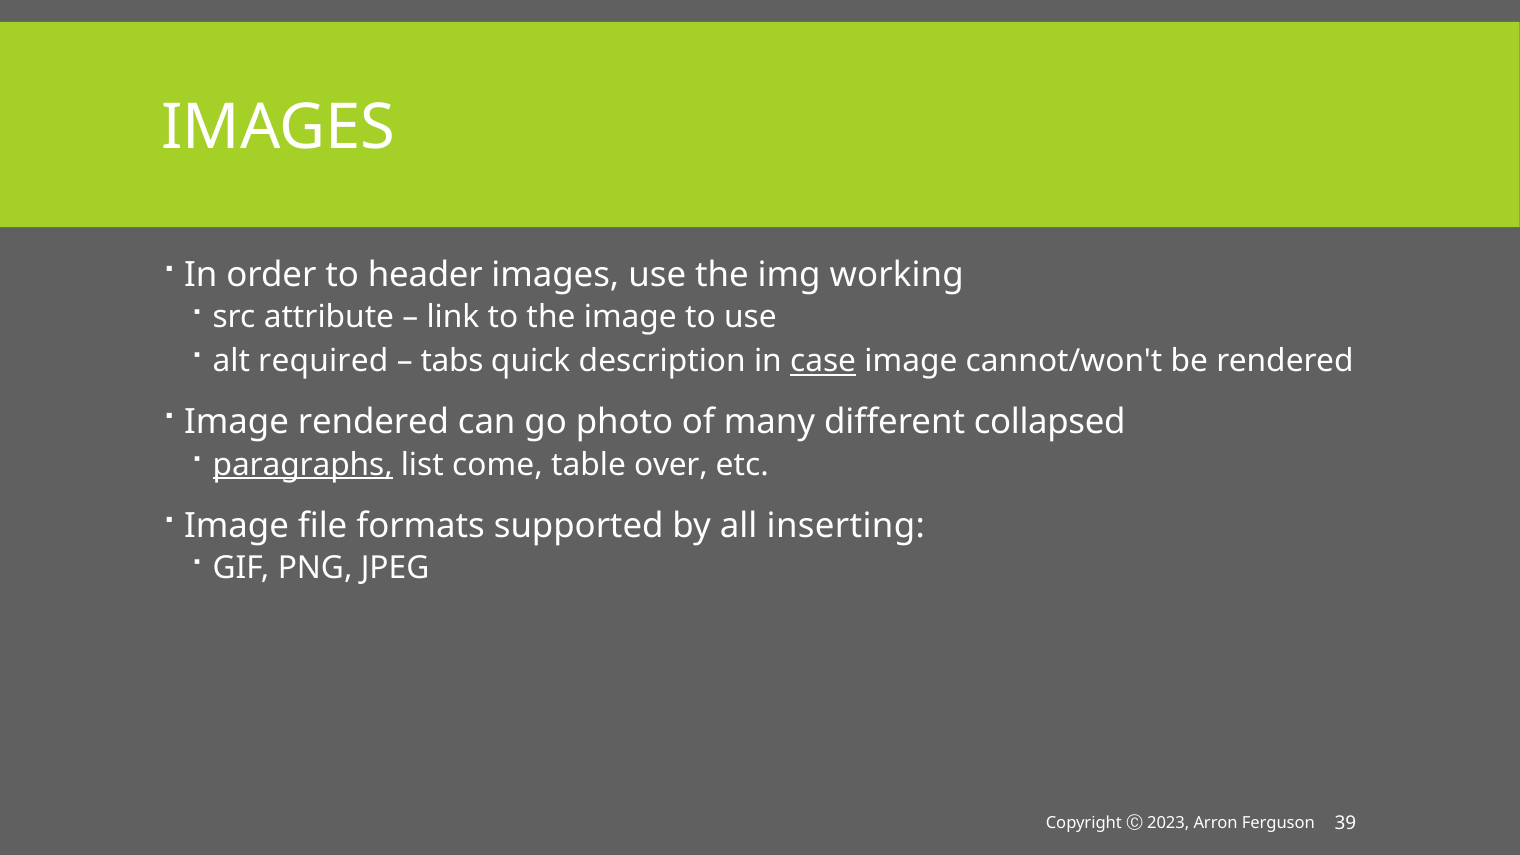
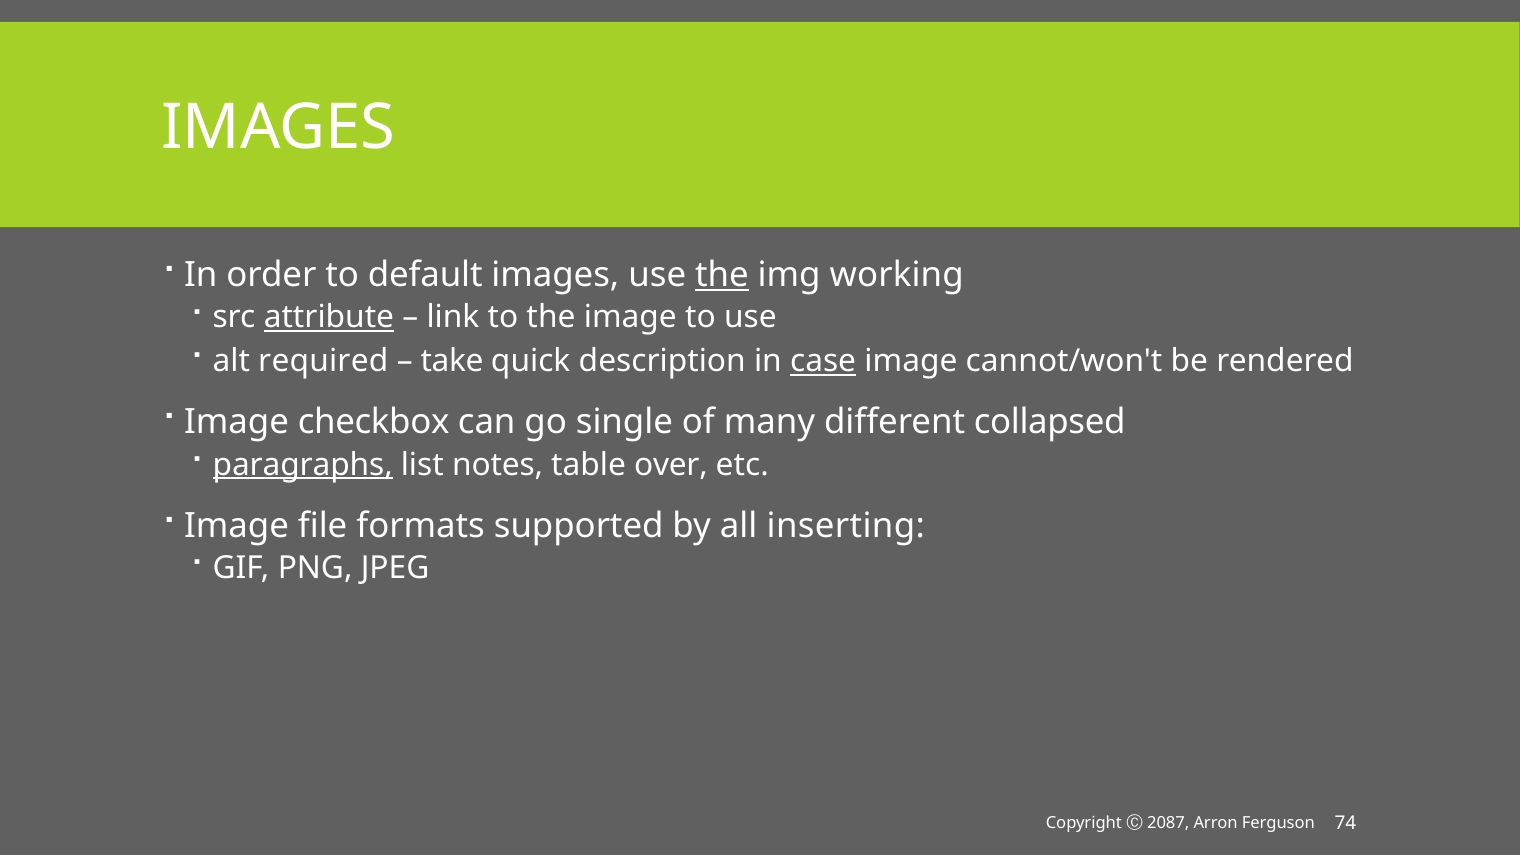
header: header -> default (425, 275)
the underline: none -> present (722, 275)
attribute underline: none -> present (329, 317)
tabs: tabs -> take (452, 361)
Image rendered: rendered -> checkbox (374, 422)
photo: photo -> single (624, 422)
come: come -> notes (498, 465)
39: 39 -> 74 (1345, 823)
2023: 2023 -> 2087 (1168, 823)
